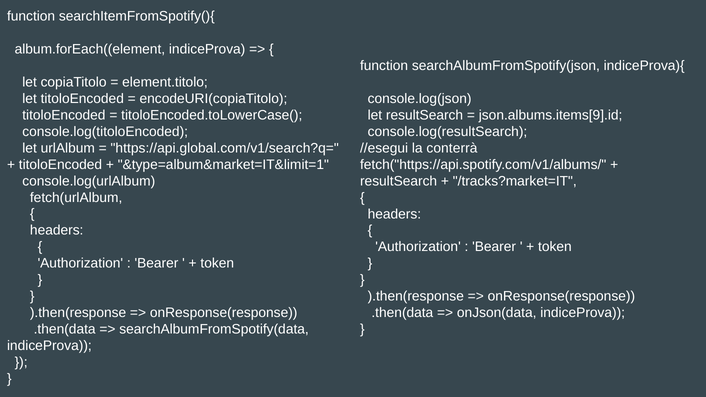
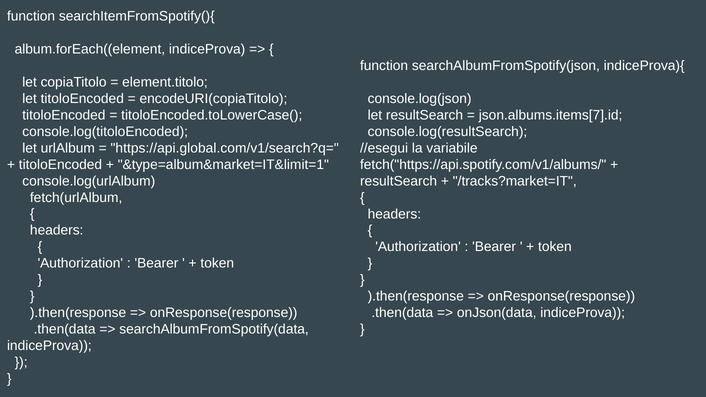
json.albums.items[9].id: json.albums.items[9].id -> json.albums.items[7].id (551, 115)
conterrà: conterrà -> variabile (452, 148)
